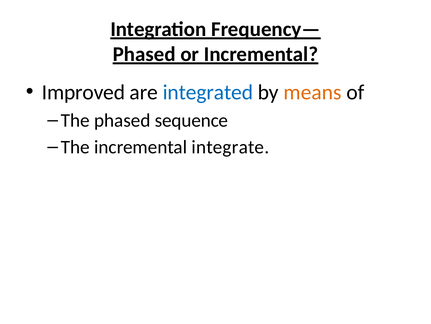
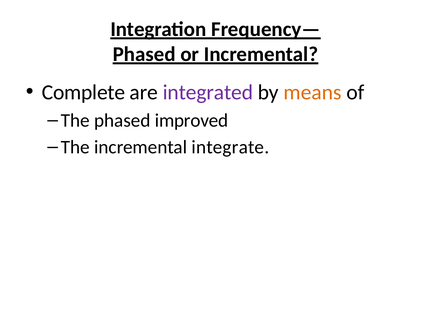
Improved: Improved -> Complete (84, 92)
integrated colour: blue -> purple (208, 92)
sequence: sequence -> improved (192, 120)
